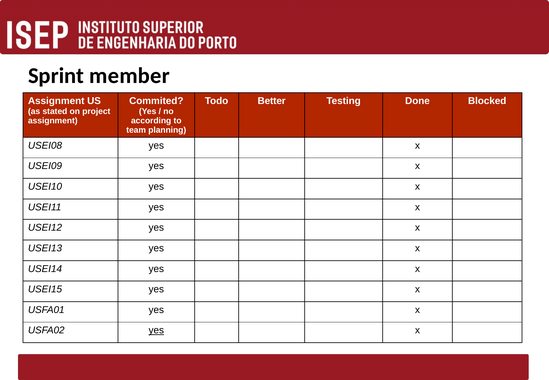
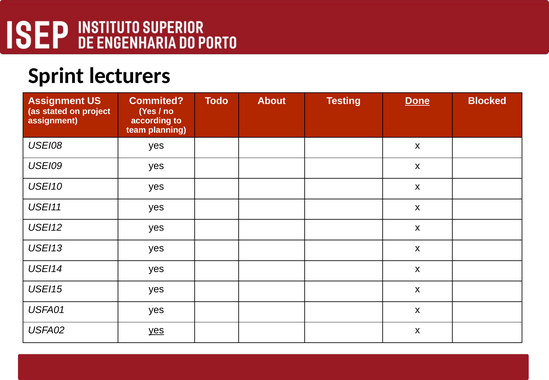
member: member -> lecturers (130, 76)
Better: Better -> About (272, 101)
Done underline: none -> present (417, 101)
